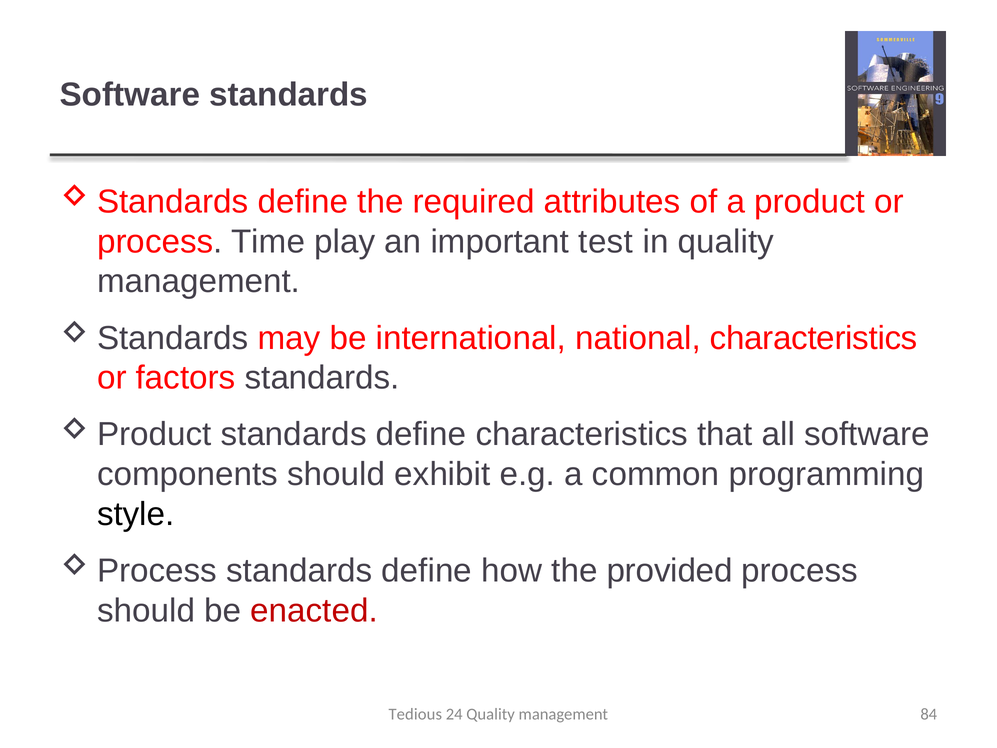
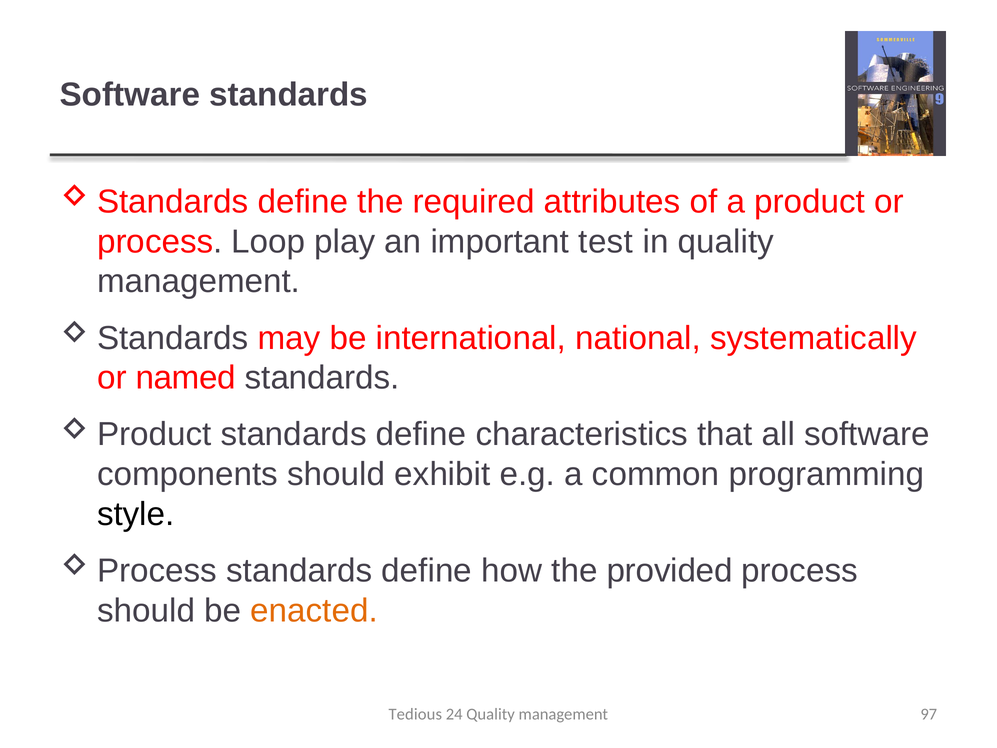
Time: Time -> Loop (268, 242)
national characteristics: characteristics -> systematically (813, 338)
factors: factors -> named (186, 378)
enacted colour: red -> orange (314, 611)
84: 84 -> 97 (929, 714)
